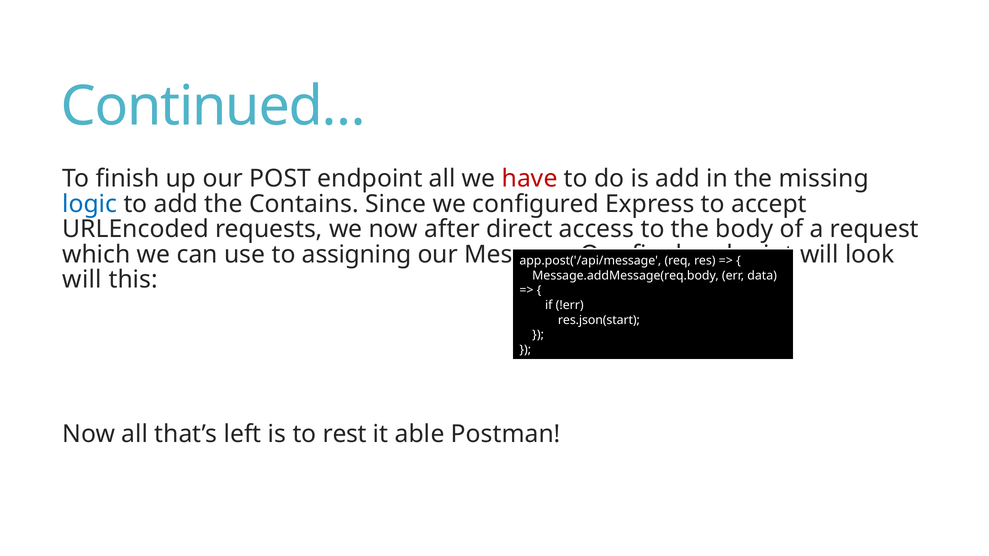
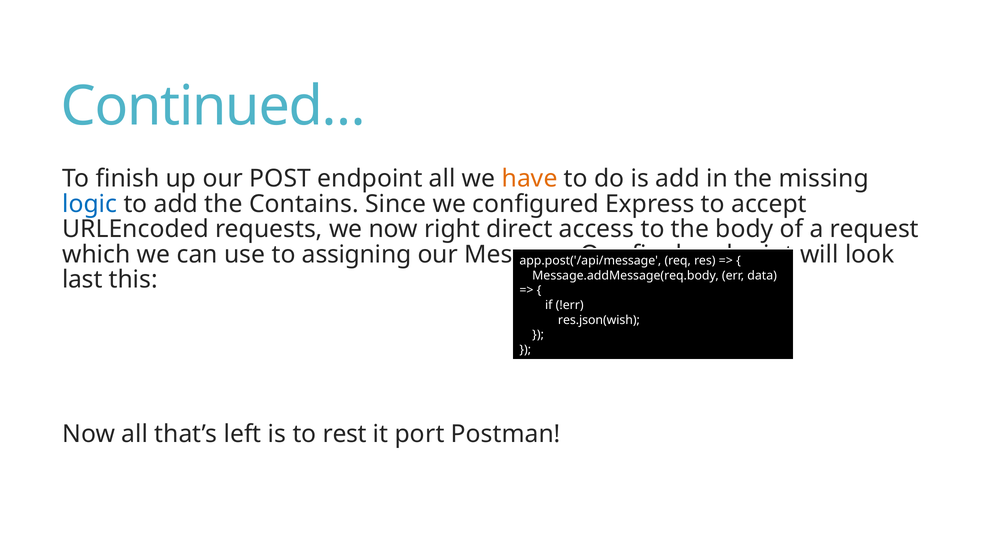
have colour: red -> orange (530, 179)
after: after -> right (452, 229)
will: will -> last (82, 280)
res.json(start: res.json(start -> res.json(wish (599, 320)
able: able -> port (420, 434)
